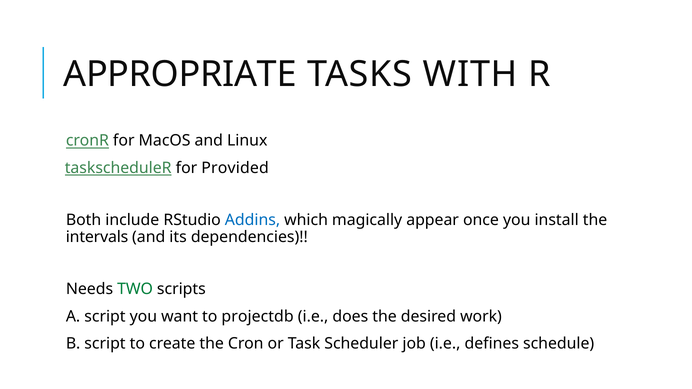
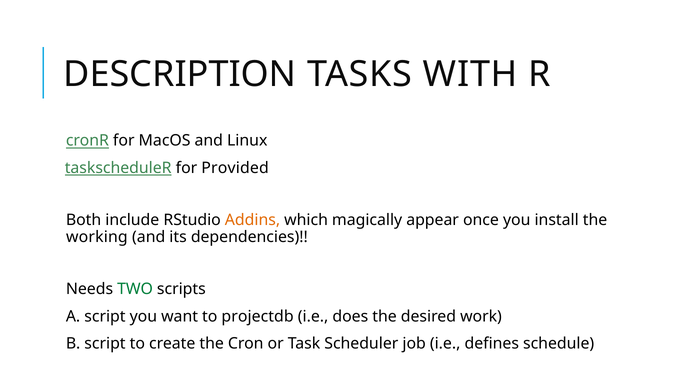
APPROPRIATE: APPROPRIATE -> DESCRIPTION (180, 74)
Addins colour: blue -> orange (253, 220)
intervals: intervals -> working (97, 237)
